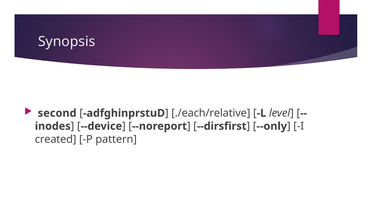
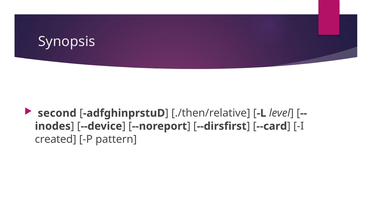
./each/relative: ./each/relative -> ./then/relative (211, 113)
--only: --only -> --card (272, 126)
